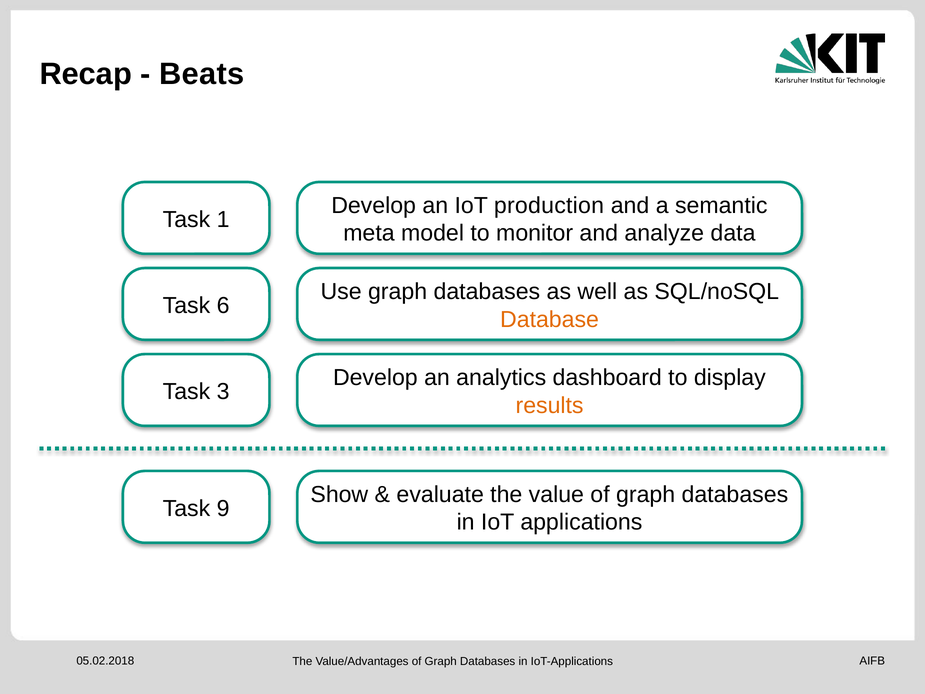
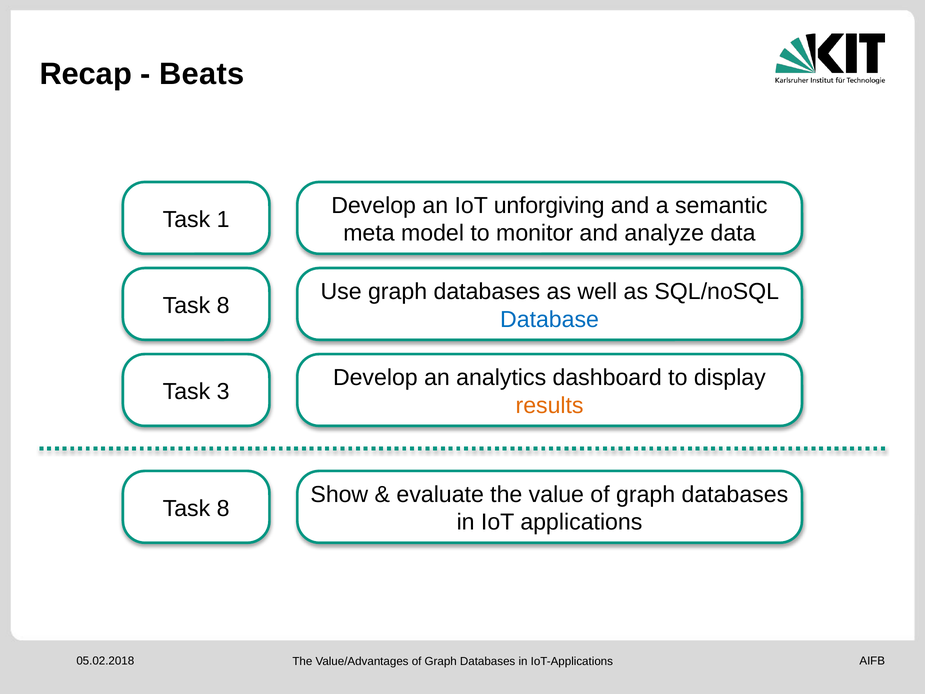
production: production -> unforgiving (549, 206)
6: 6 -> 8 (223, 305)
Database colour: orange -> blue (550, 319)
9: 9 -> 8 (223, 508)
